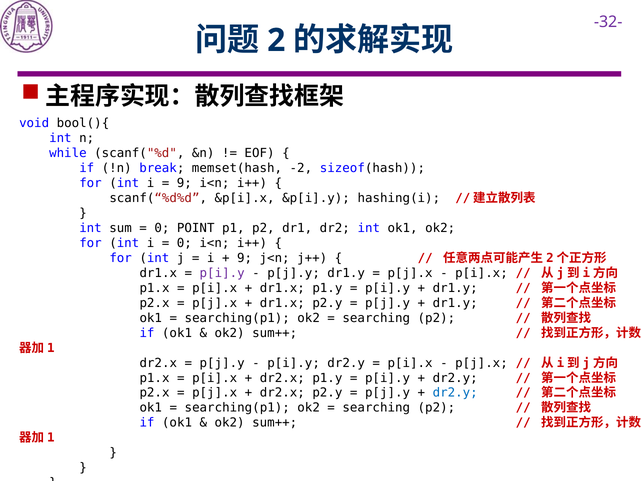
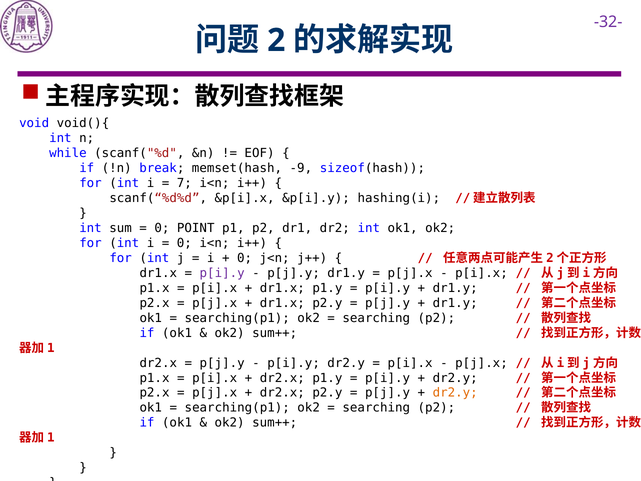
bool(){: bool(){ -> void(){ (83, 123)
-2: -2 -> -9 (301, 168)
9: 9 -> 7 (184, 183)
9: 9 -> 0 (245, 258)
dr2.y colour: blue -> orange (455, 393)
